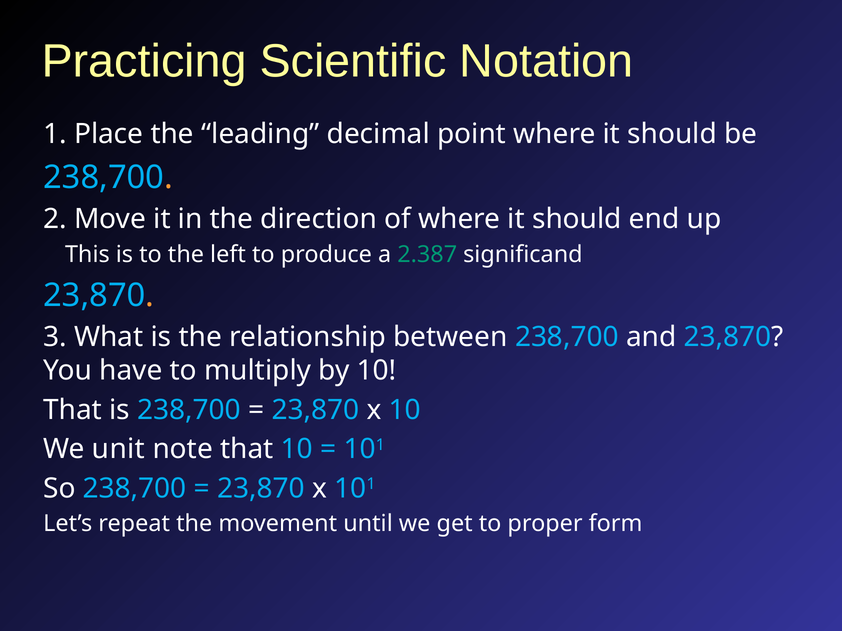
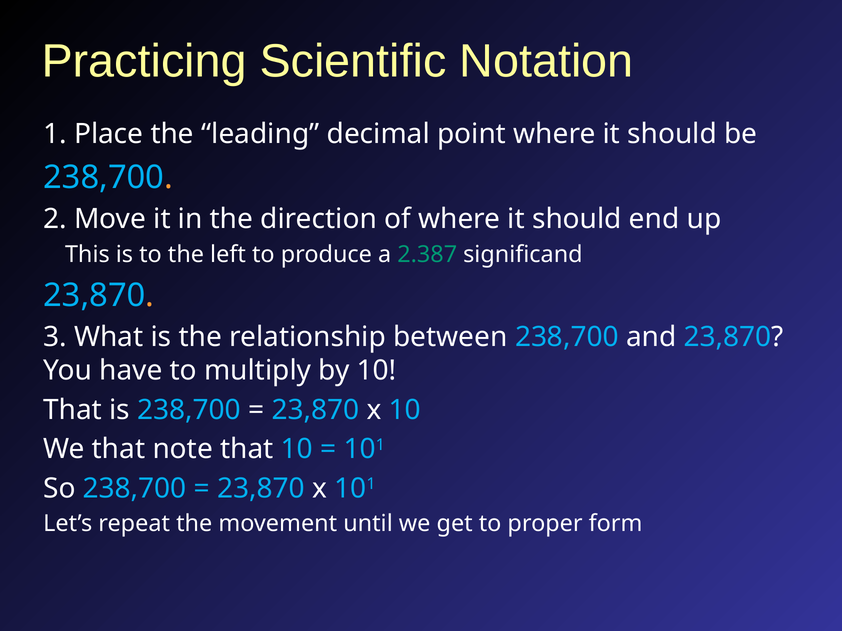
We unit: unit -> that (119, 450)
